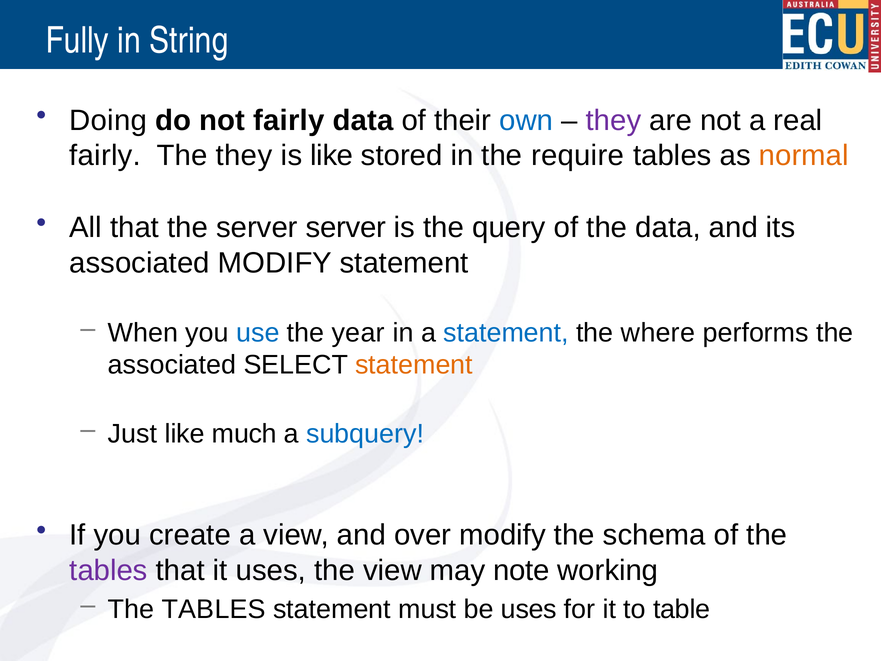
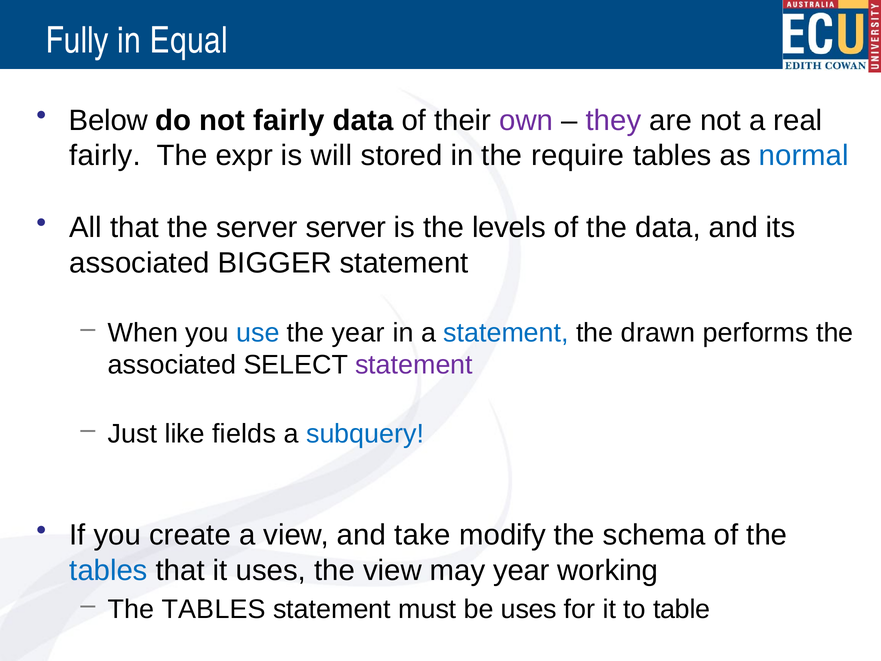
String: String -> Equal (189, 41)
Doing: Doing -> Below (108, 120)
own colour: blue -> purple (526, 120)
The they: they -> expr (244, 156)
is like: like -> will (331, 156)
normal colour: orange -> blue (804, 156)
query: query -> levels (509, 228)
associated MODIFY: MODIFY -> BIGGER (275, 263)
where: where -> drawn (658, 333)
statement colour: orange -> purple (414, 365)
much: much -> fields (244, 433)
over: over -> take (422, 535)
tables colour: purple -> blue (109, 570)
may note: note -> year (521, 570)
